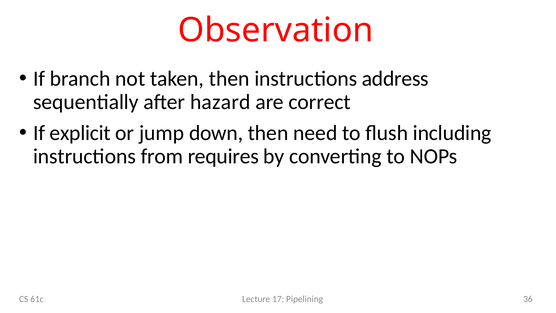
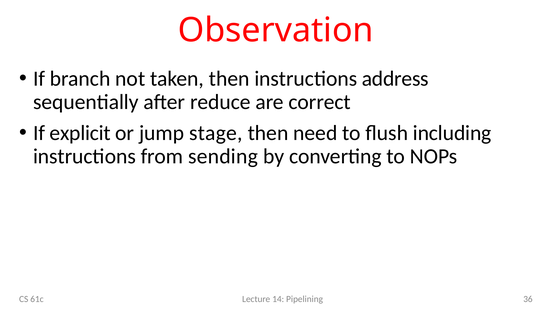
hazard: hazard -> reduce (220, 102)
down: down -> stage (216, 133)
requires: requires -> sending (223, 156)
17: 17 -> 14 (278, 299)
